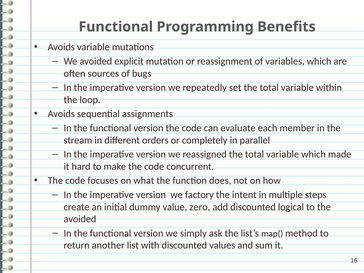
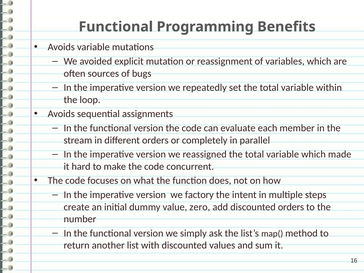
discounted logical: logical -> orders (291, 207)
avoided: avoided -> number (80, 219)
